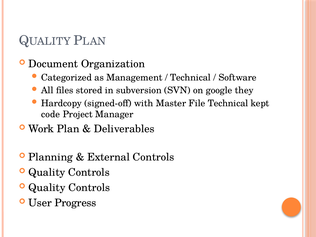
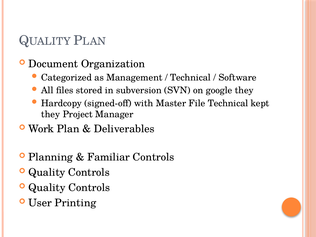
code: code -> they (51, 114)
External: External -> Familiar (109, 157)
Progress: Progress -> Printing (75, 203)
